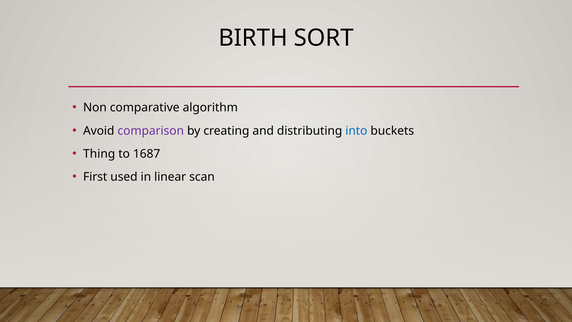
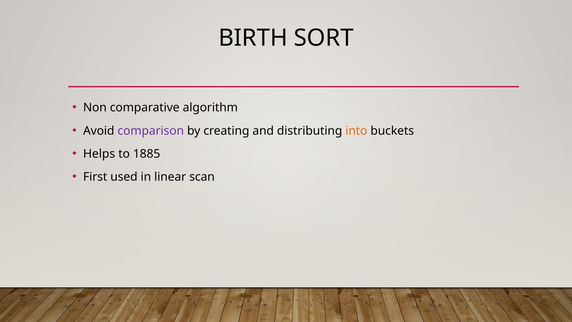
into colour: blue -> orange (356, 131)
Thing: Thing -> Helps (99, 154)
1687: 1687 -> 1885 (147, 154)
